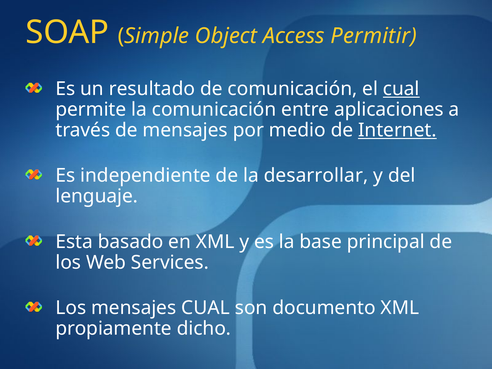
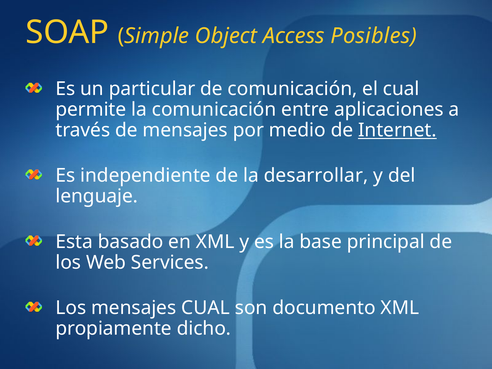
Permitir: Permitir -> Posibles (374, 36)
resultado: resultado -> particular (152, 89)
cual underline: present -> none (401, 89)
